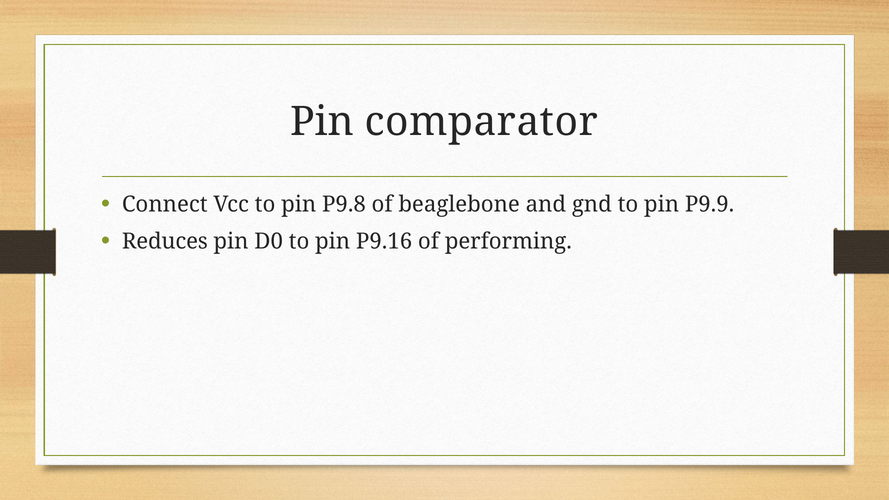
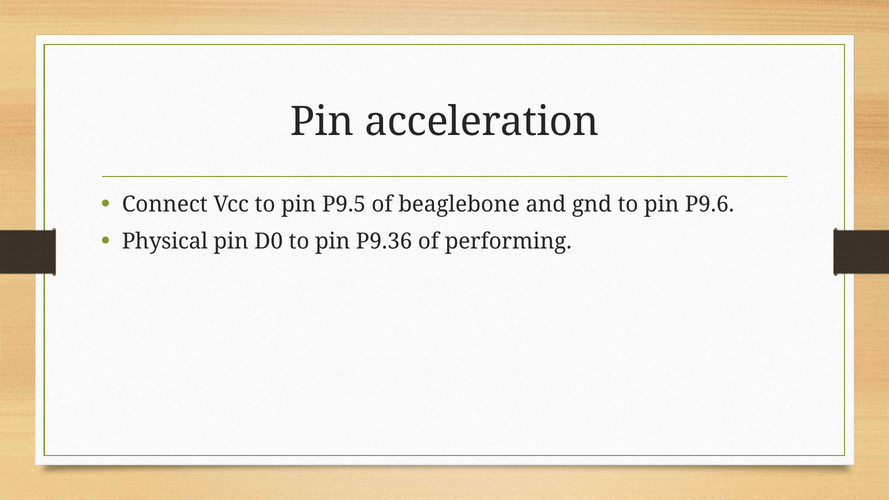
comparator: comparator -> acceleration (482, 122)
P9.8: P9.8 -> P9.5 (344, 205)
P9.9: P9.9 -> P9.6 (710, 205)
Reduces: Reduces -> Physical (165, 241)
P9.16: P9.16 -> P9.36 (384, 241)
